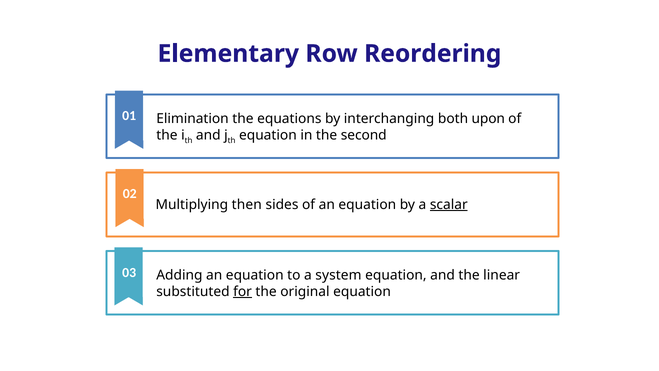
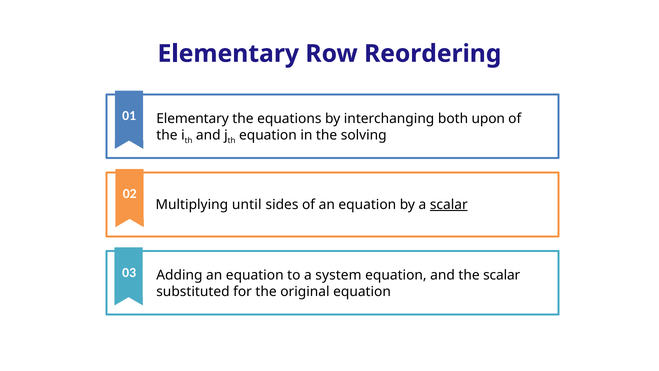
Elimination: Elimination -> Elementary (193, 119)
second: second -> solving (364, 135)
then: then -> until (247, 204)
the linear: linear -> scalar (502, 275)
for underline: present -> none (243, 291)
